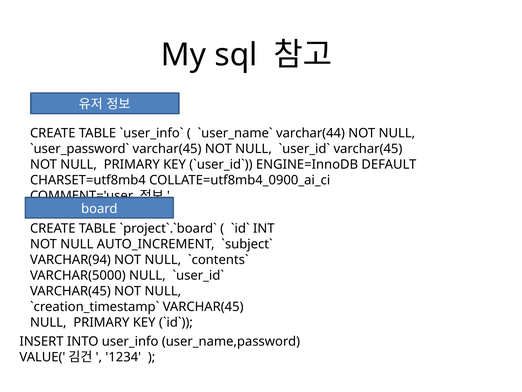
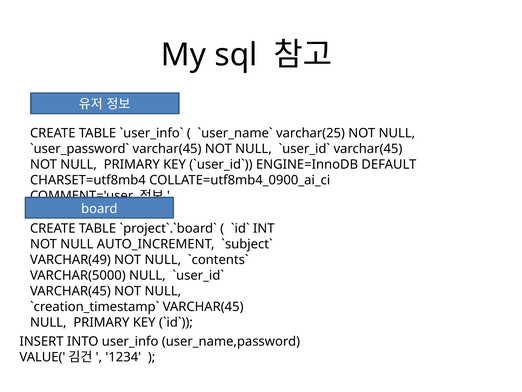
varchar(44: varchar(44 -> varchar(25 (310, 133)
VARCHAR(94: VARCHAR(94 -> VARCHAR(49 (70, 259)
